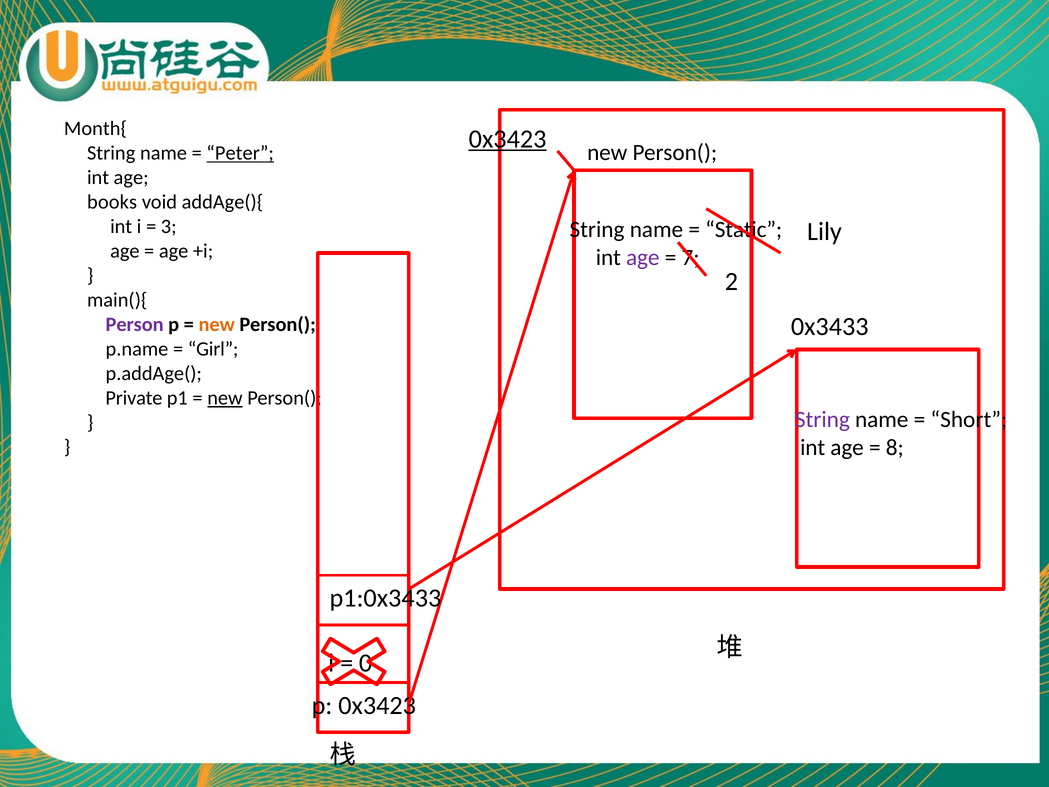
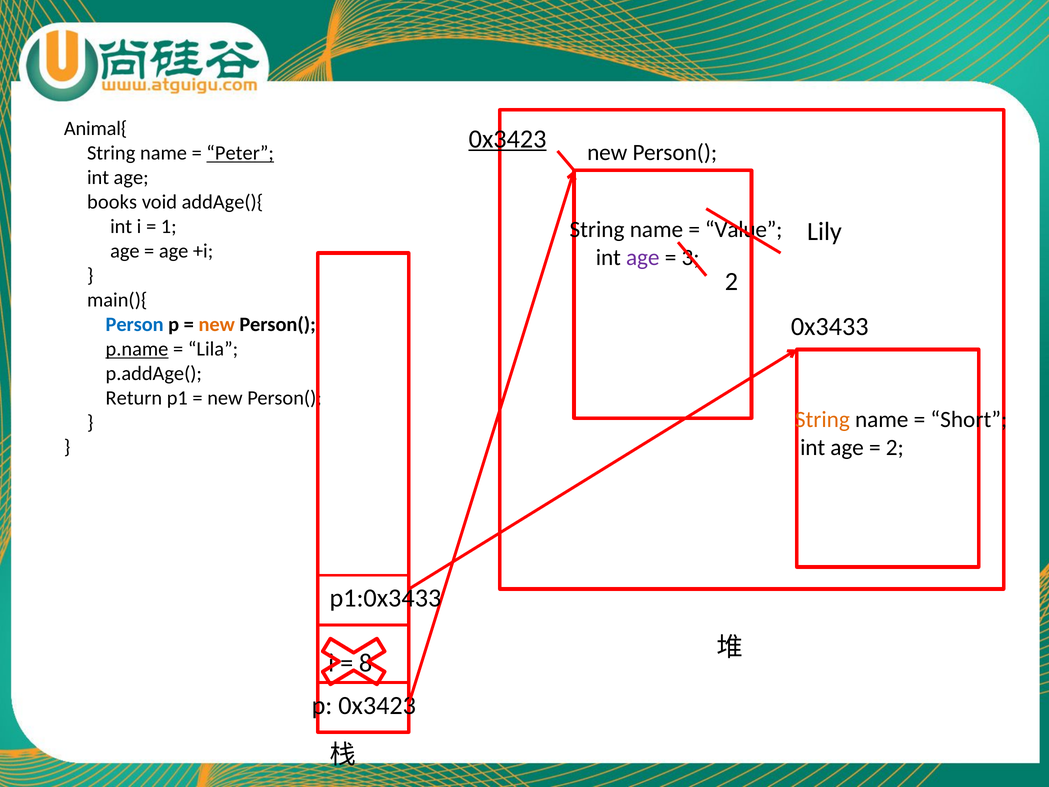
Month{: Month{ -> Animal{ (96, 129)
3: 3 -> 1 (169, 227)
Static: Static -> Value (744, 229)
7: 7 -> 3 (691, 257)
Person colour: purple -> blue (135, 324)
p.name underline: none -> present (137, 349)
Girl: Girl -> Lila (213, 349)
Private: Private -> Return (134, 398)
new underline: present -> none (225, 398)
String colour: purple -> orange (822, 420)
8: 8 -> 2 (895, 448)
0: 0 -> 8 (366, 663)
